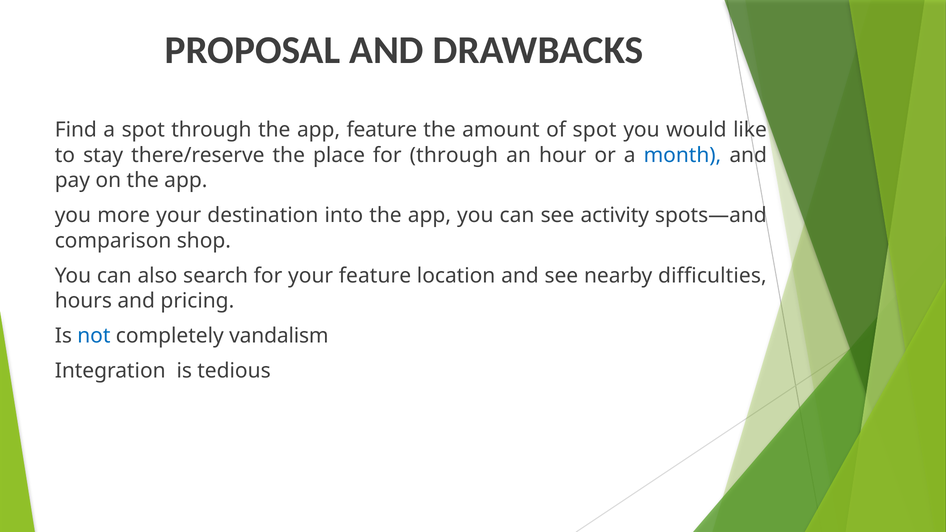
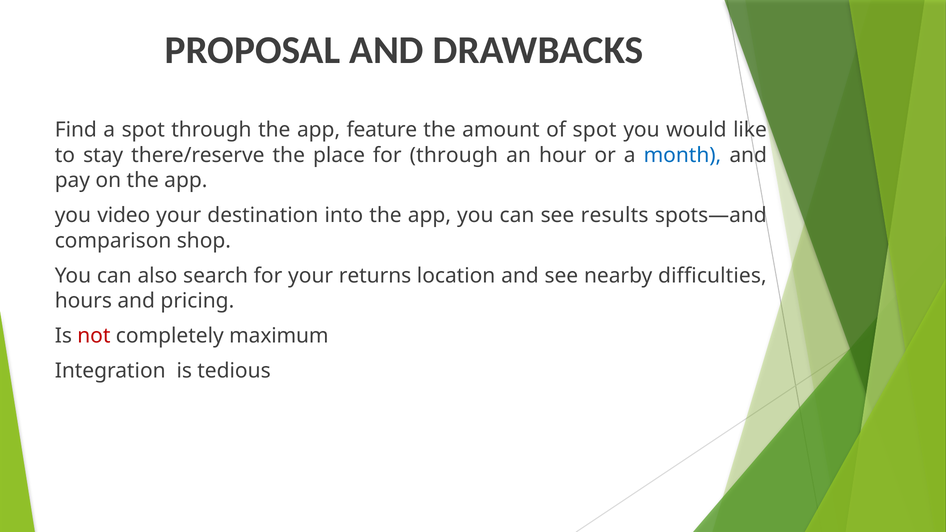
more: more -> video (124, 215)
activity: activity -> results (615, 215)
your feature: feature -> returns (375, 276)
not colour: blue -> red (94, 336)
vandalism: vandalism -> maximum (279, 336)
